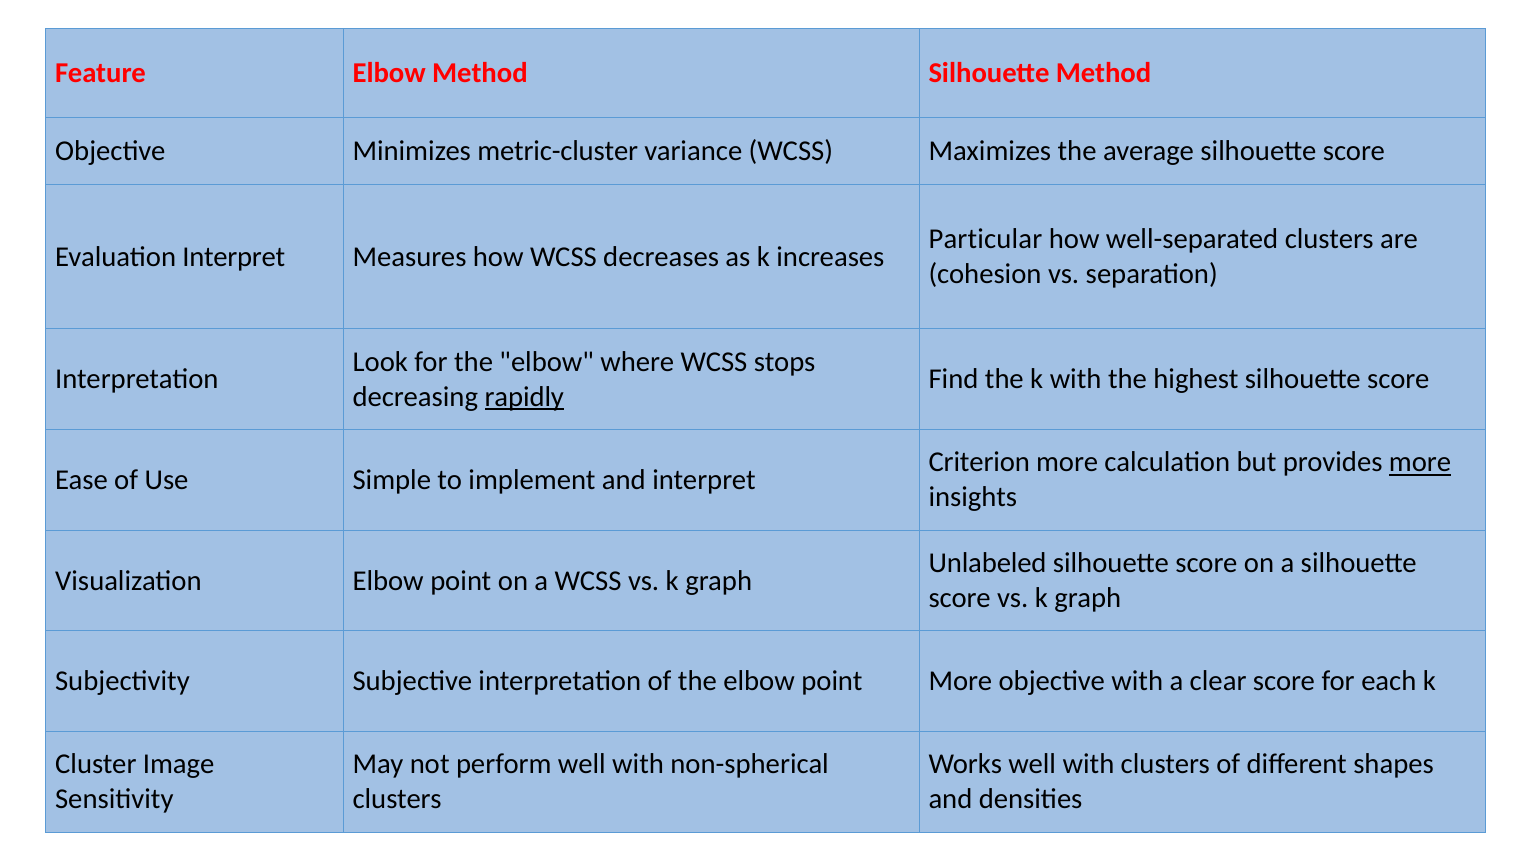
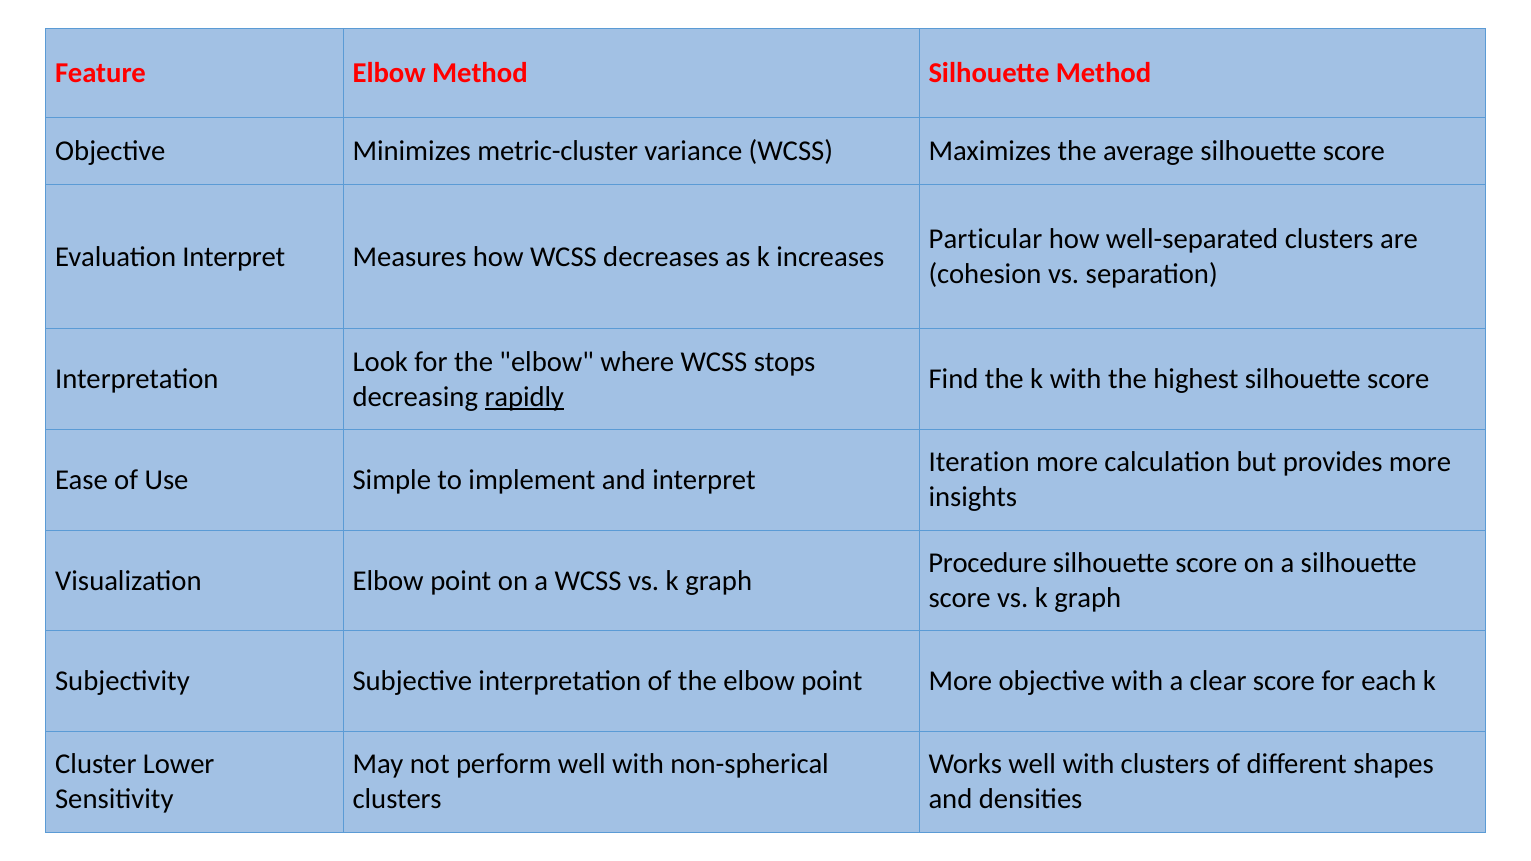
Criterion: Criterion -> Iteration (979, 462)
more underline: present -> none (1420, 462)
Unlabeled: Unlabeled -> Procedure (988, 563)
Image: Image -> Lower (179, 765)
